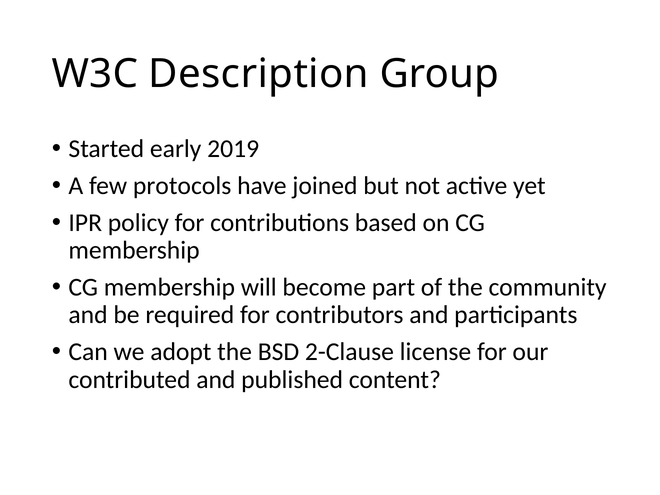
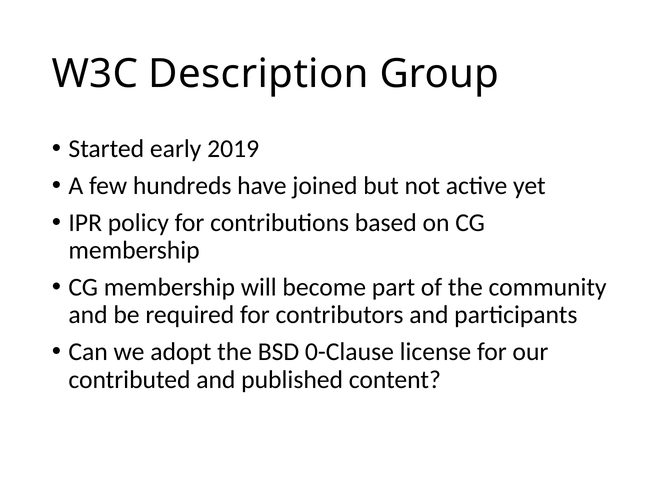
protocols: protocols -> hundreds (182, 186)
2-Clause: 2-Clause -> 0-Clause (349, 352)
